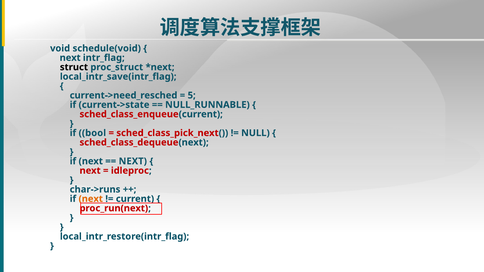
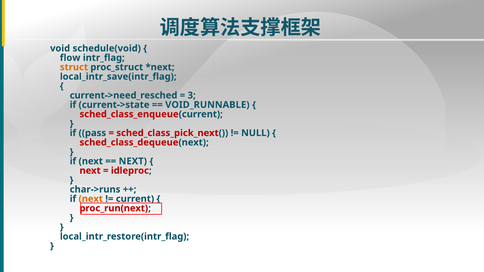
next: next -> flow (70, 58)
struct colour: black -> orange (74, 67)
5: 5 -> 3 (192, 95)
NULL_RUNNABLE: NULL_RUNNABLE -> VOID_RUNNABLE (207, 105)
bool: bool -> pass (92, 133)
